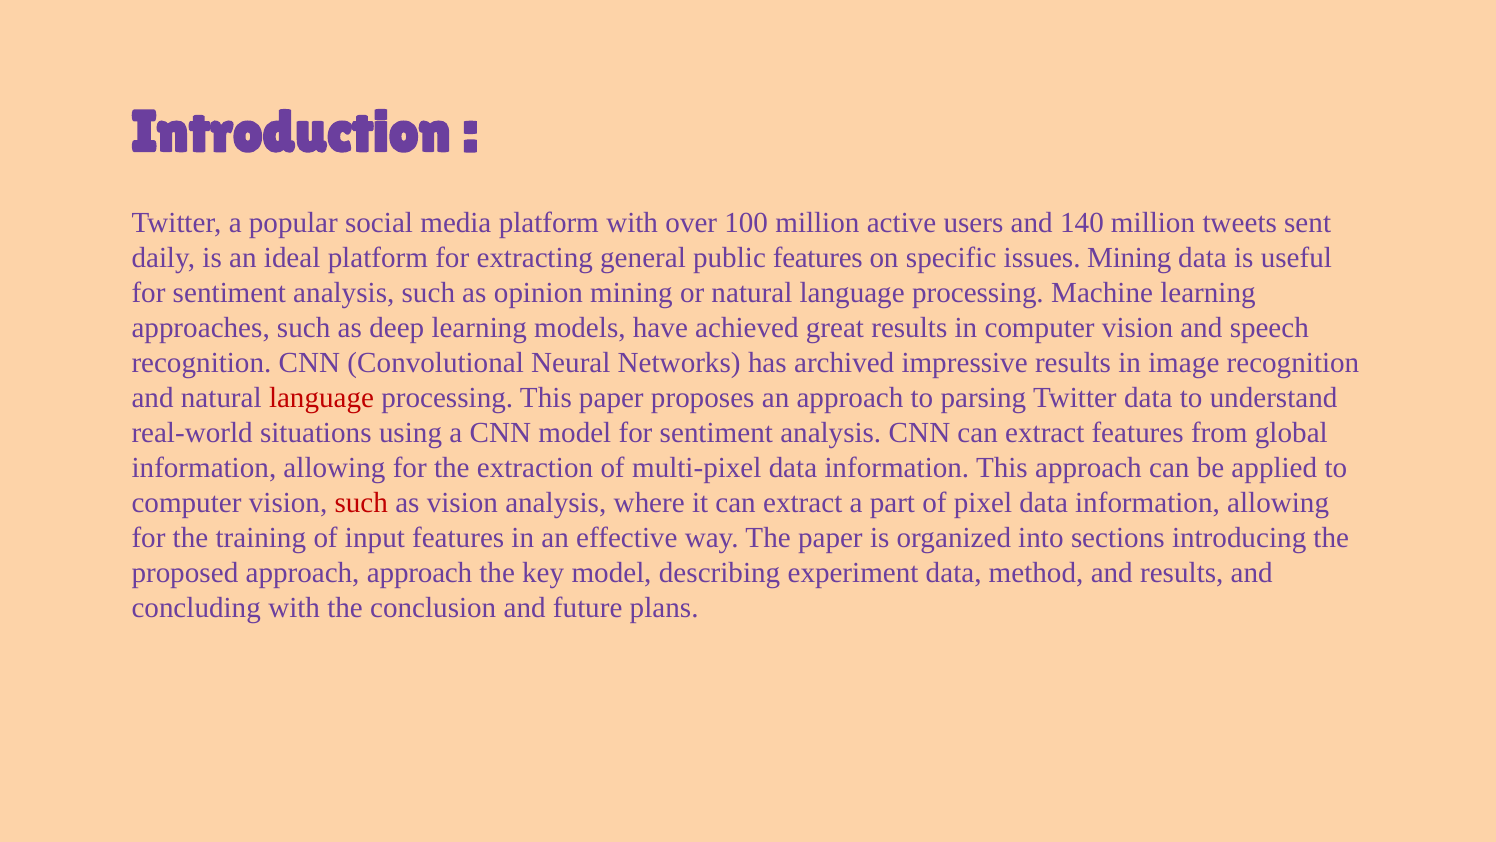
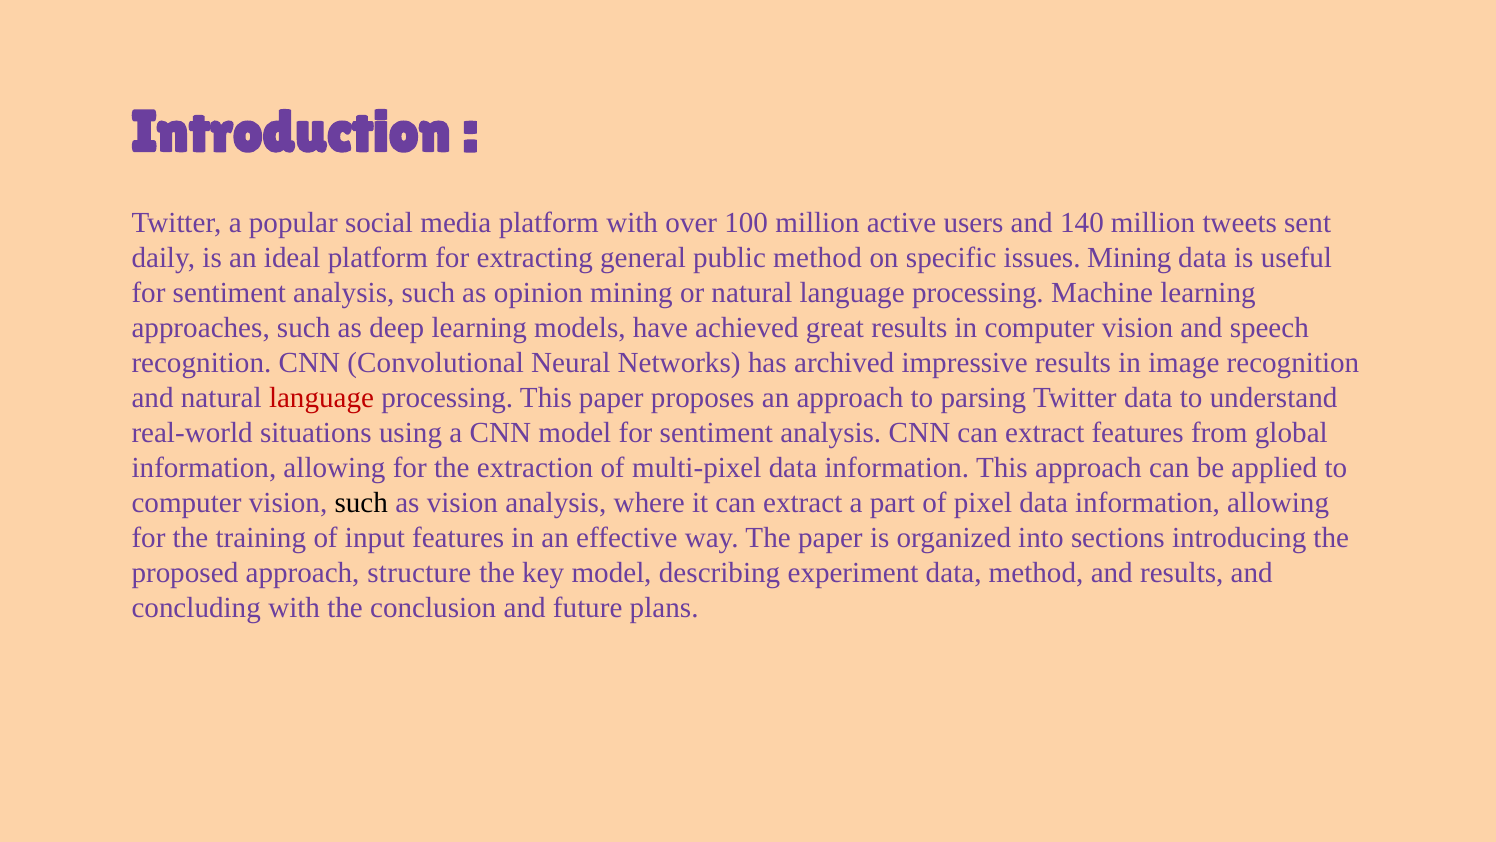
public features: features -> method (818, 258)
such colour: red -> black (361, 502)
approach approach: approach -> structure (419, 572)
